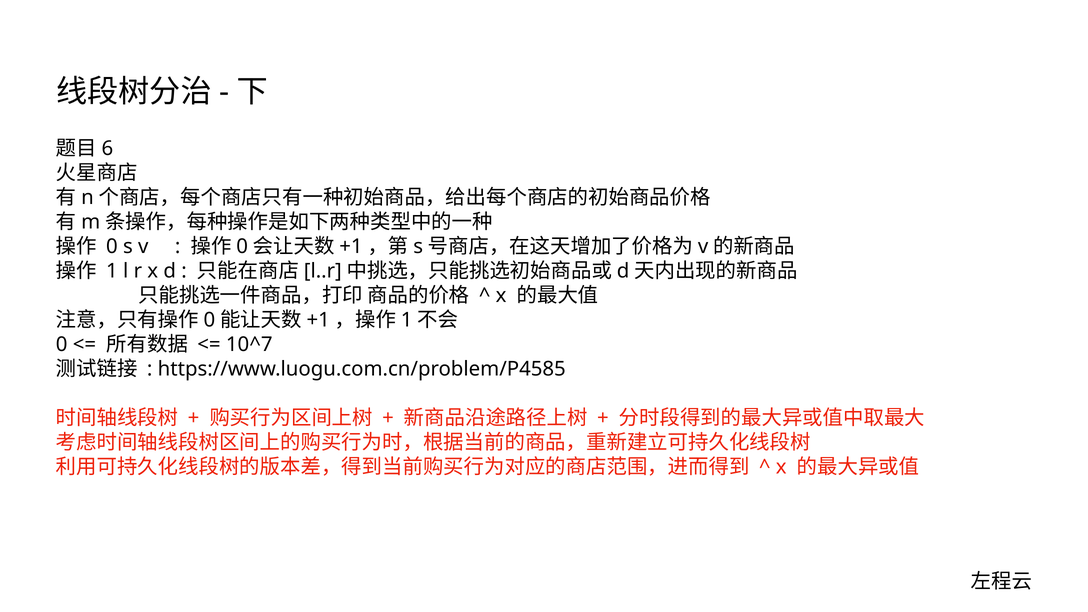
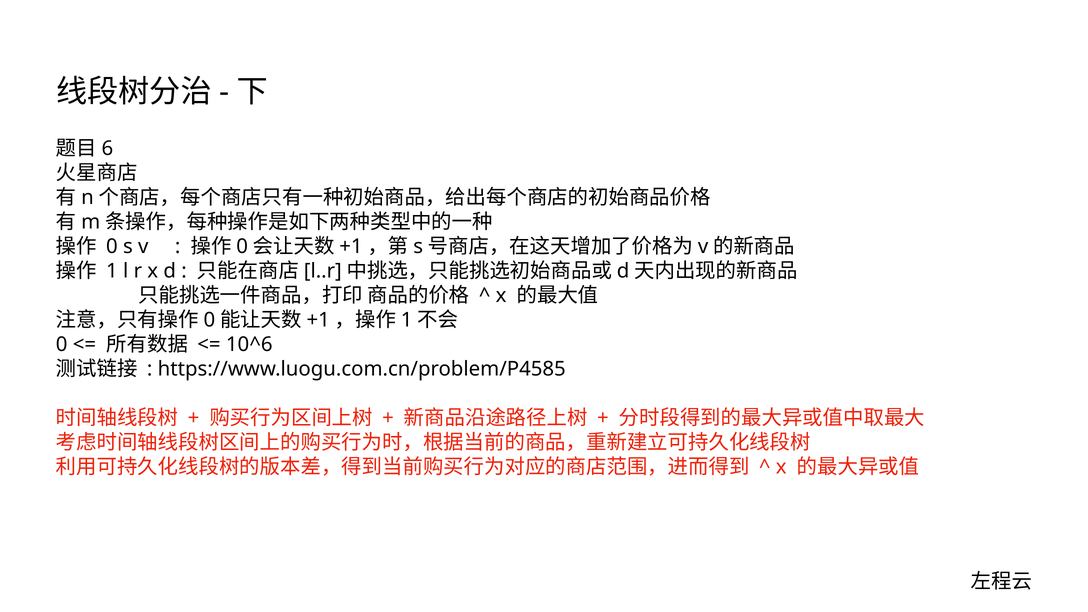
10^7: 10^7 -> 10^6 (249, 344)
